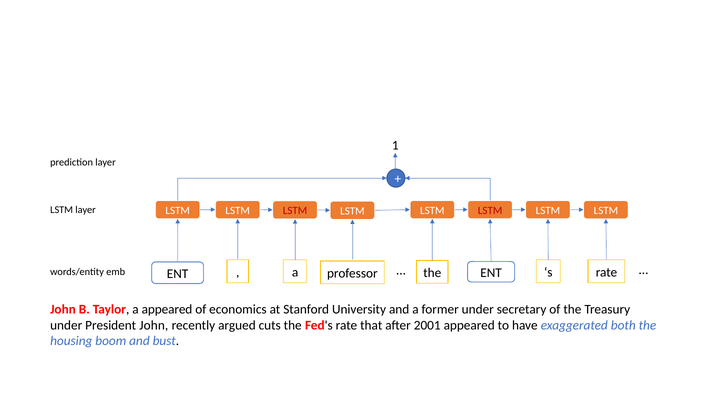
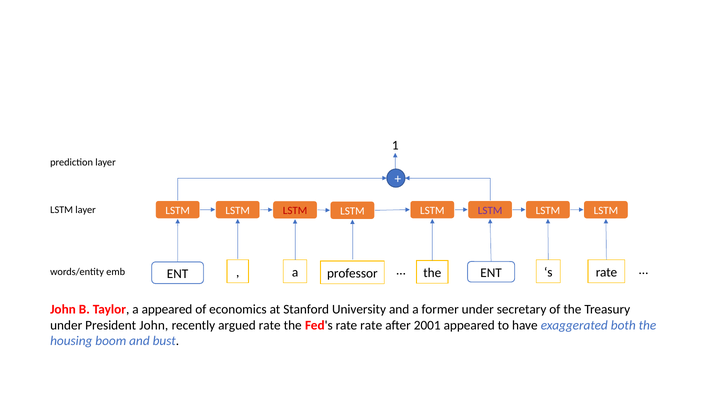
LSTM colour: red -> purple (490, 210)
argued cuts: cuts -> rate (270, 325)
rate that: that -> rate (371, 325)
